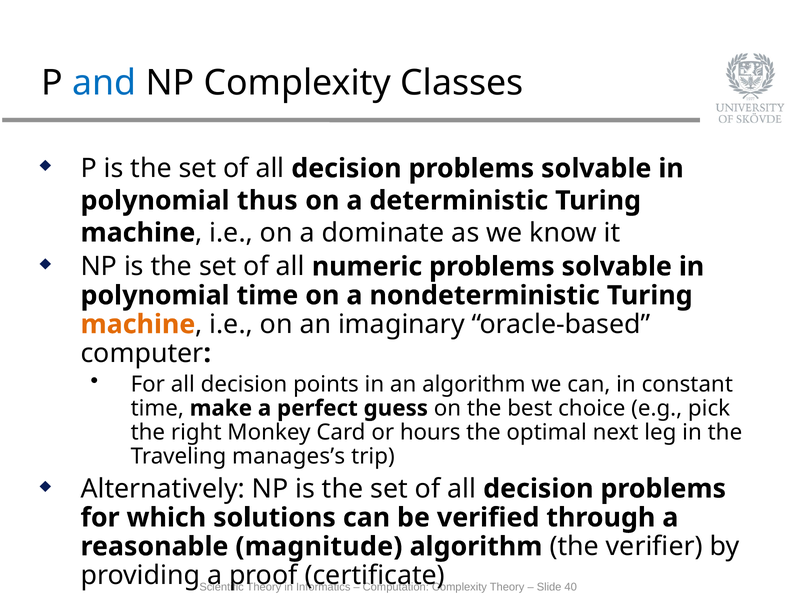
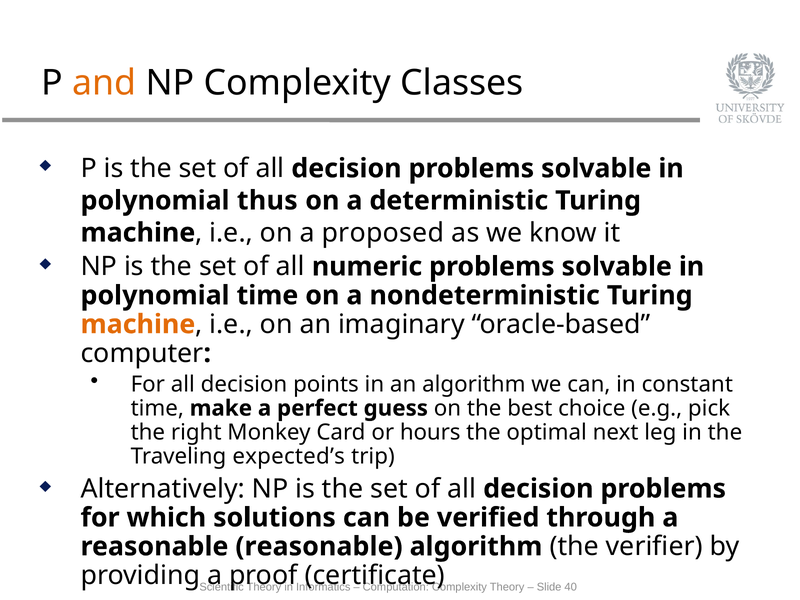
and colour: blue -> orange (104, 83)
dominate: dominate -> proposed (383, 233)
manages’s: manages’s -> expected’s (289, 457)
reasonable magnitude: magnitude -> reasonable (319, 547)
